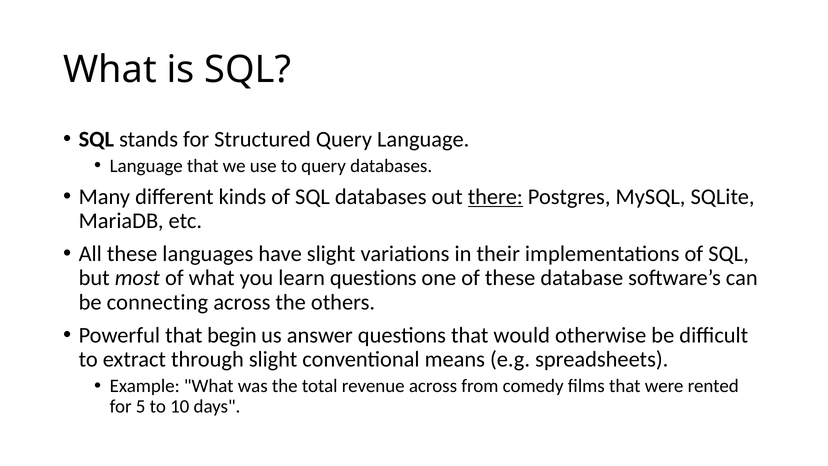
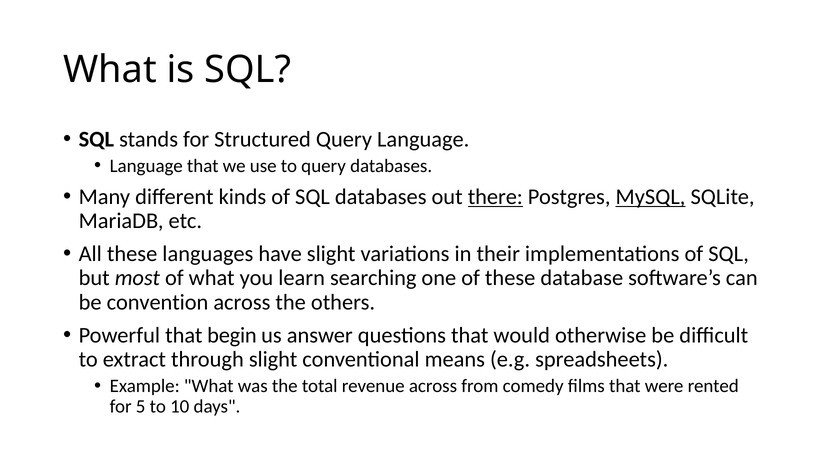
MySQL underline: none -> present (651, 197)
learn questions: questions -> searching (373, 278)
connecting: connecting -> convention (157, 302)
